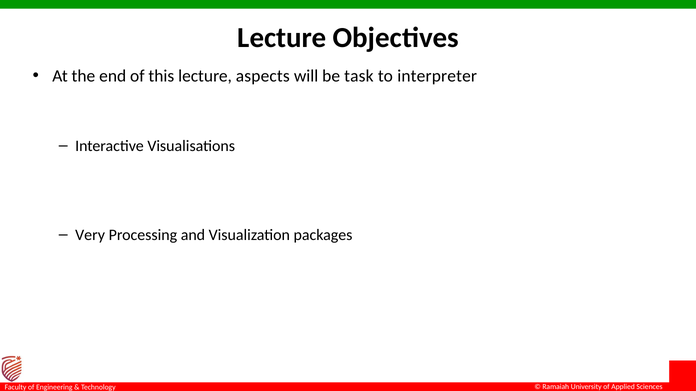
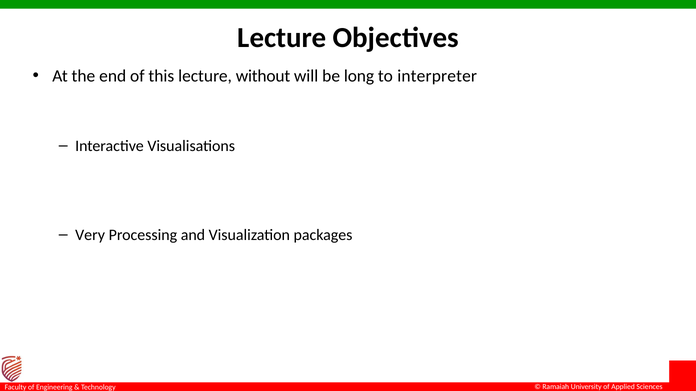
aspects: aspects -> without (263, 76)
task: task -> long (359, 76)
